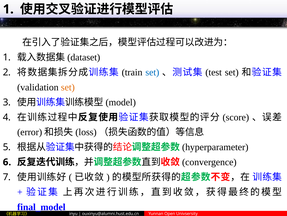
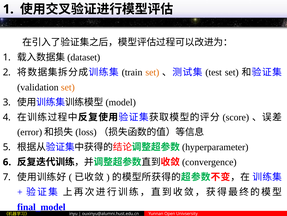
set colour: blue -> orange (152, 72)
